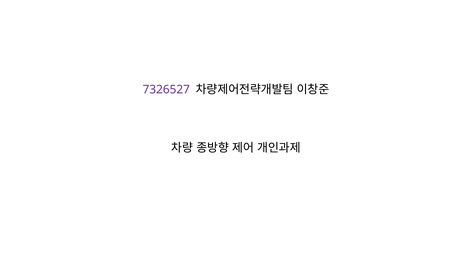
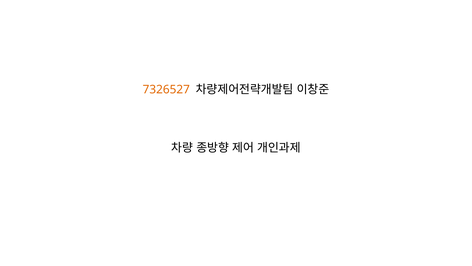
7326527 colour: purple -> orange (166, 90)
